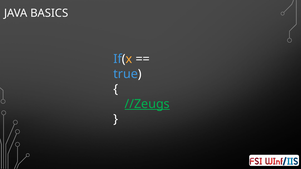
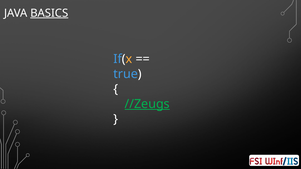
BASICS underline: none -> present (49, 13)
